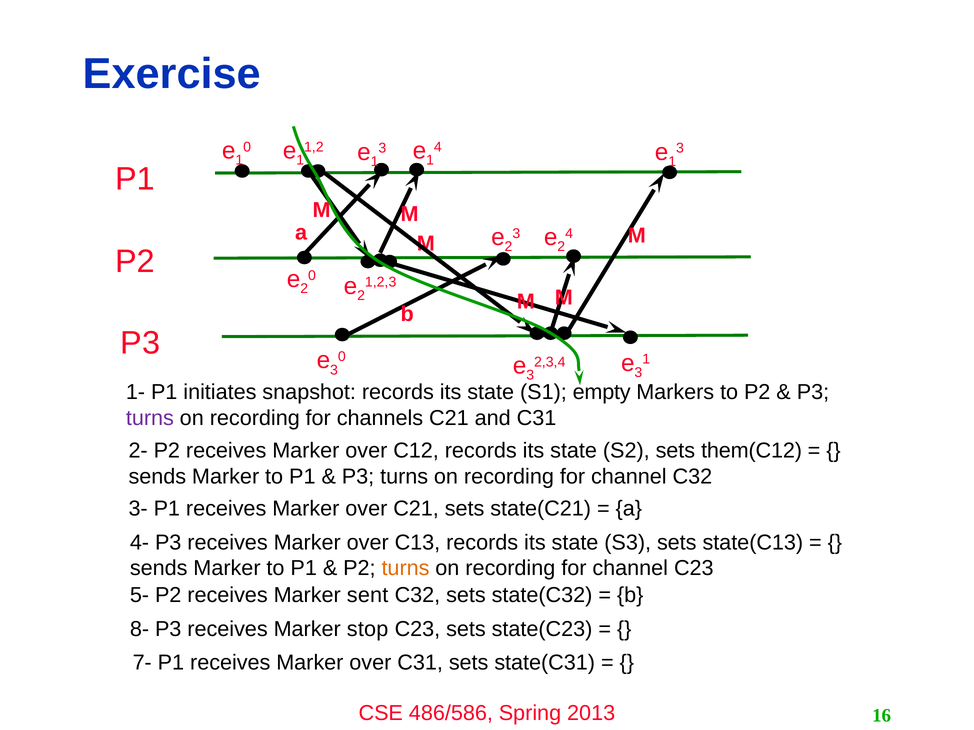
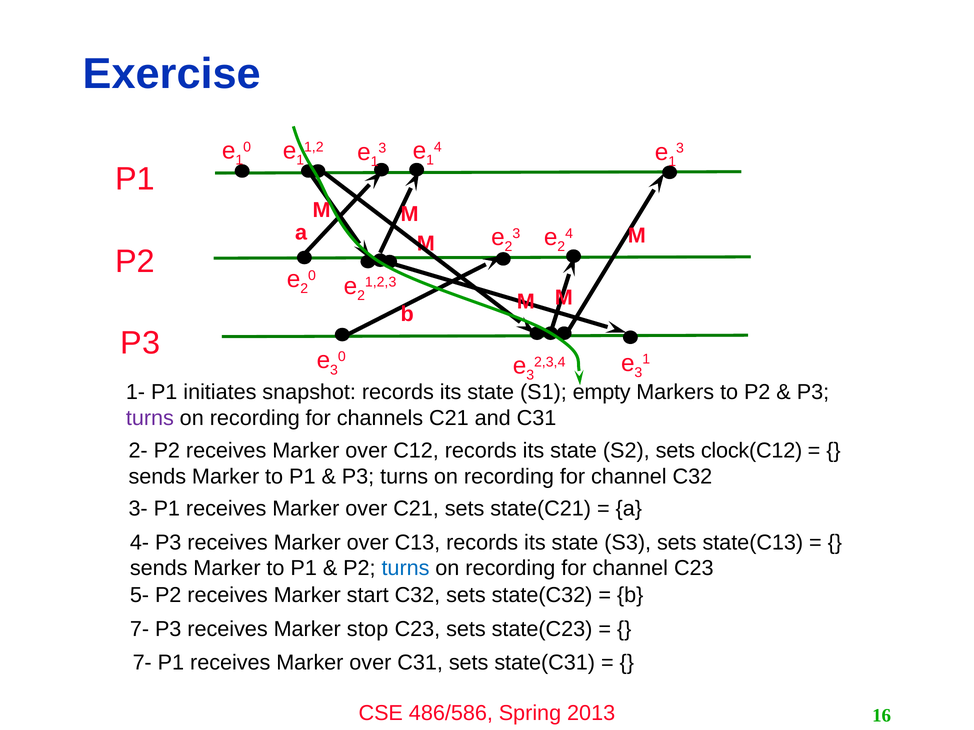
them(C12: them(C12 -> clock(C12 (752, 451)
turns colour: orange -> blue (406, 569)
sent: sent -> start (368, 596)
8-: 8- -> 7- (140, 629)
